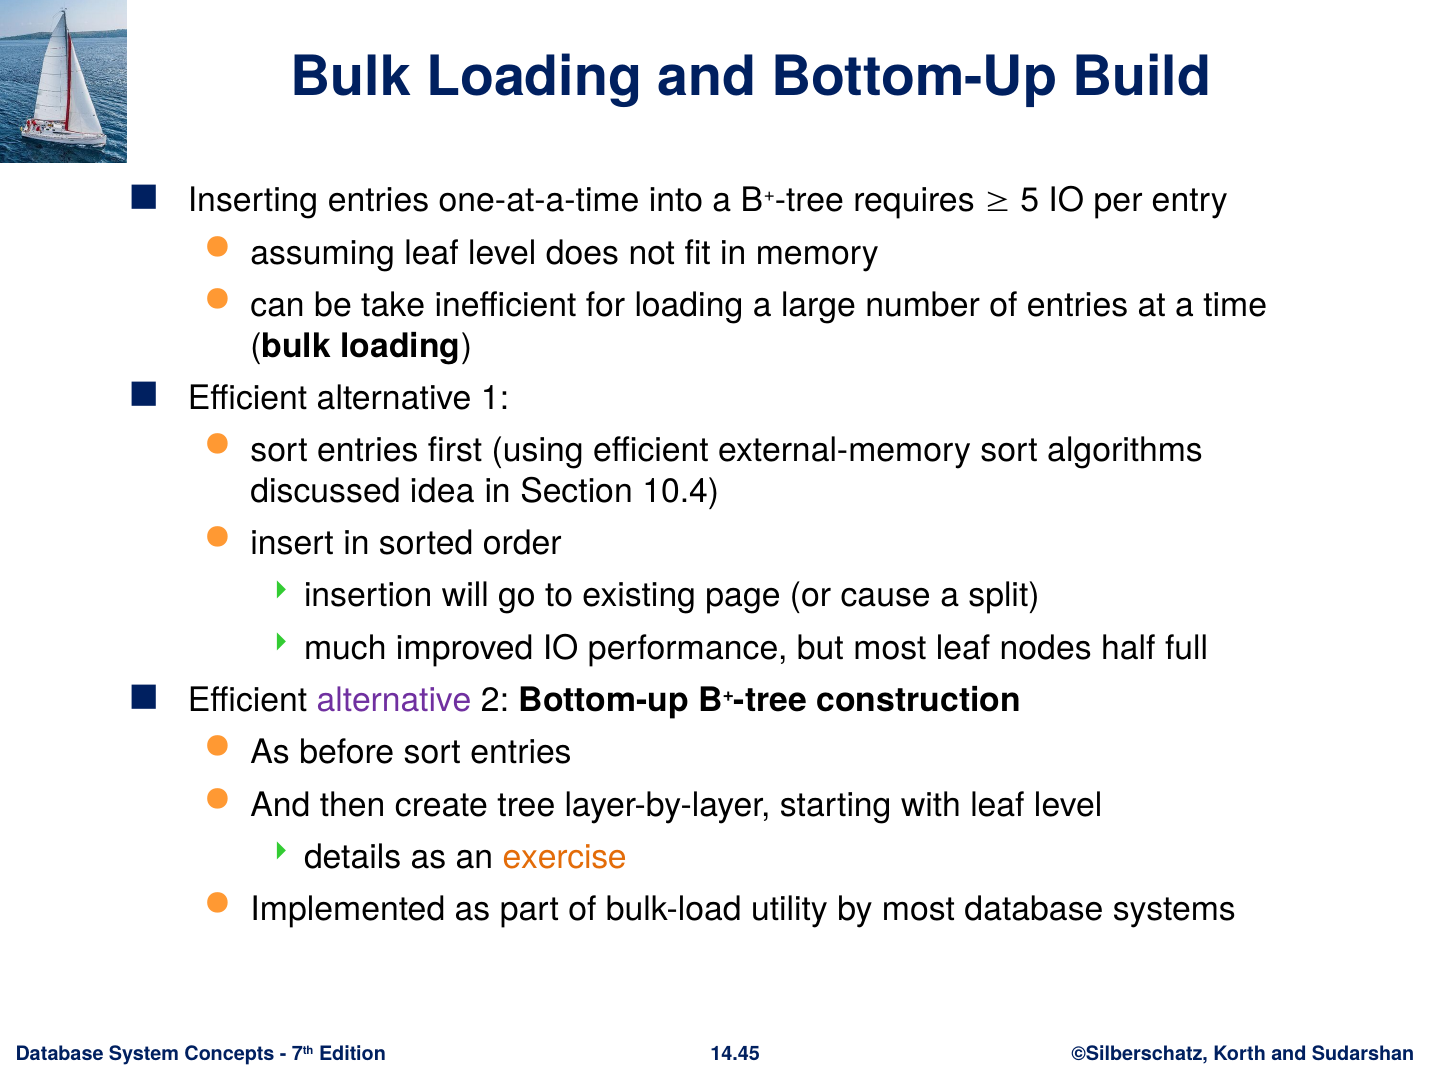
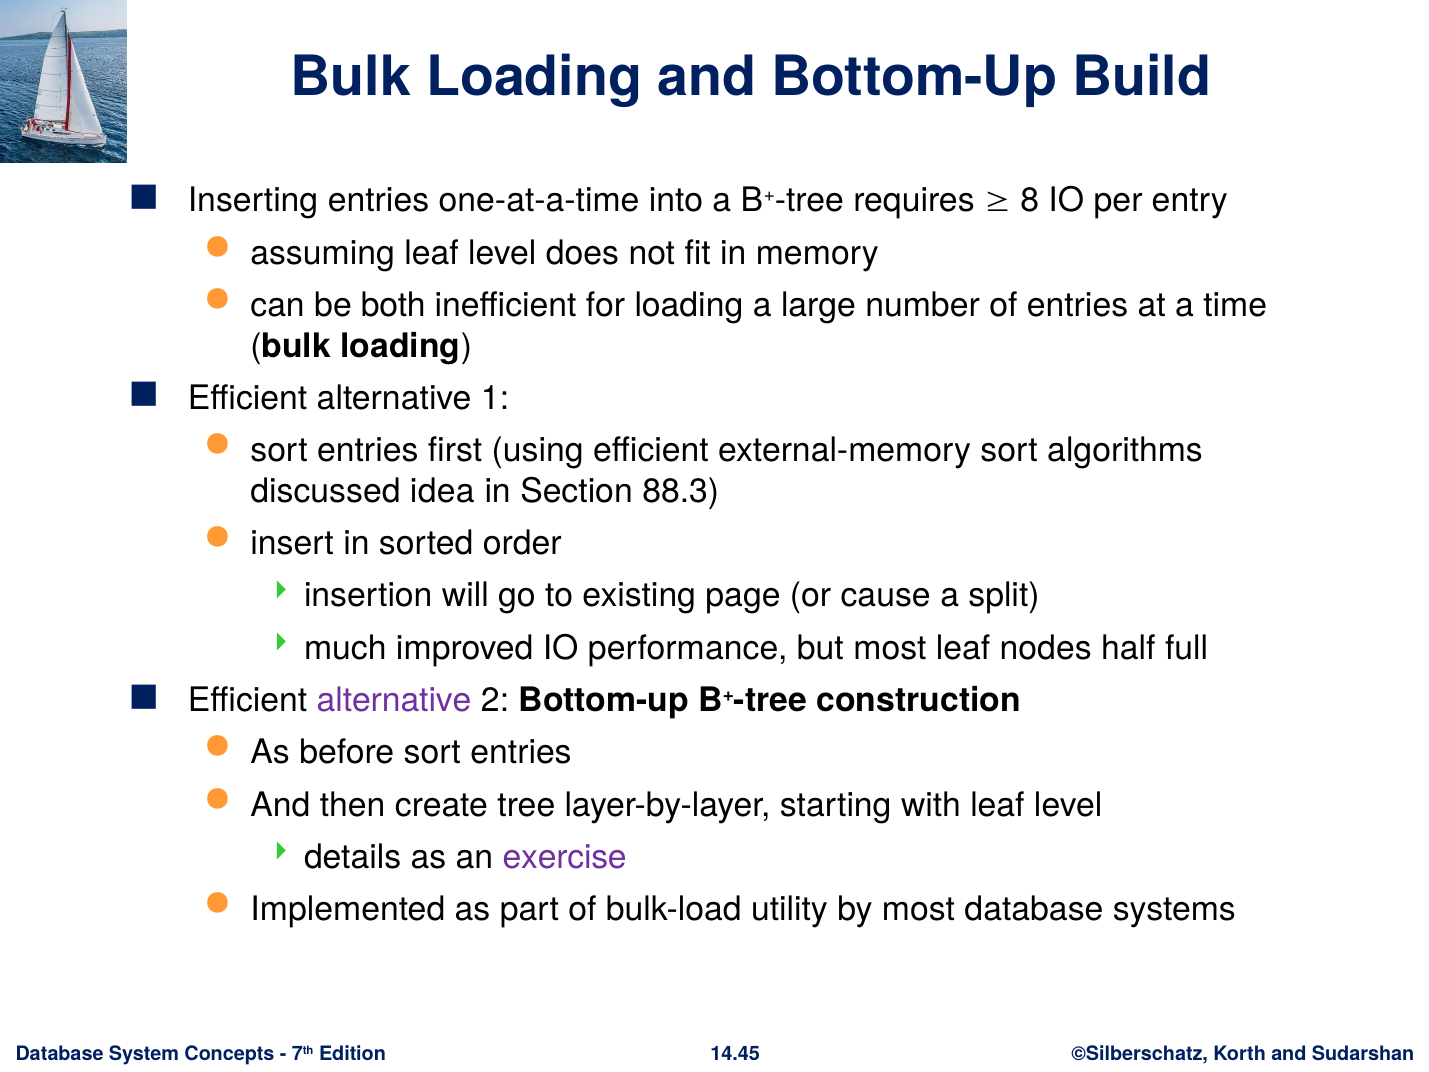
5: 5 -> 8 (1030, 201)
take: take -> both (393, 305)
10.4: 10.4 -> 88.3 (681, 491)
exercise colour: orange -> purple (565, 857)
